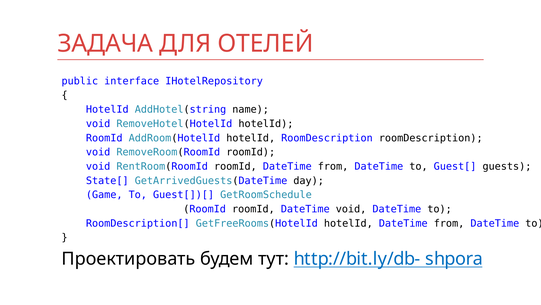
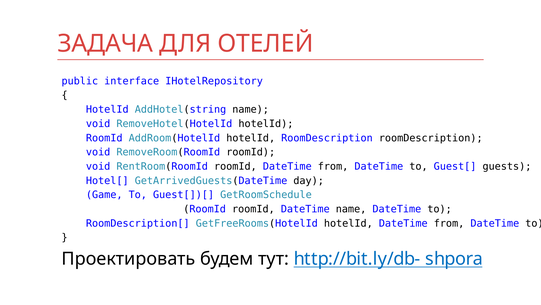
State[: State[ -> Hotel[ (107, 180)
DateTime void: void -> name (351, 209)
